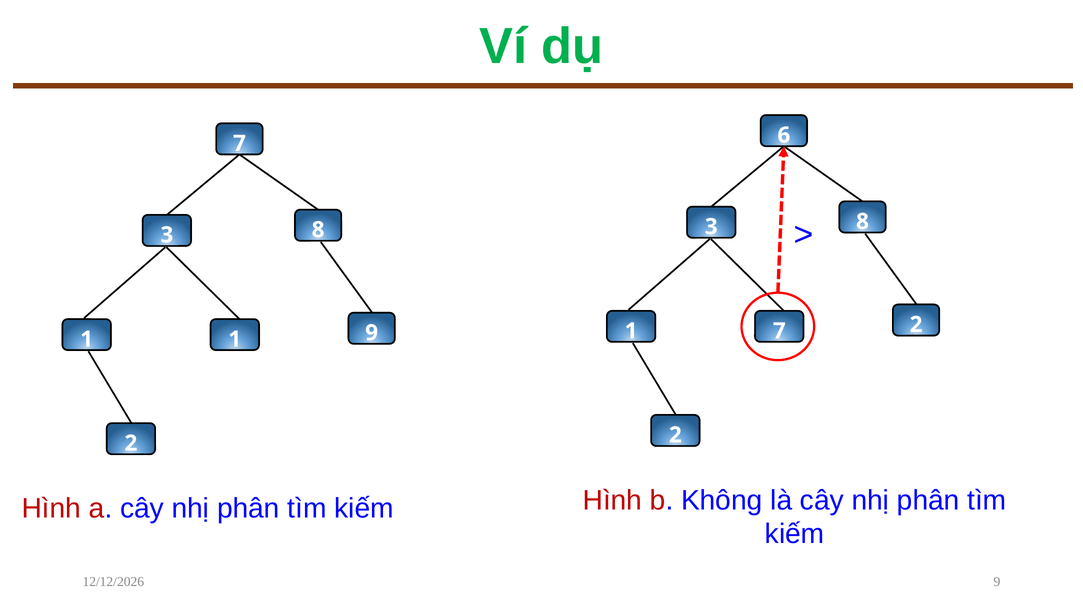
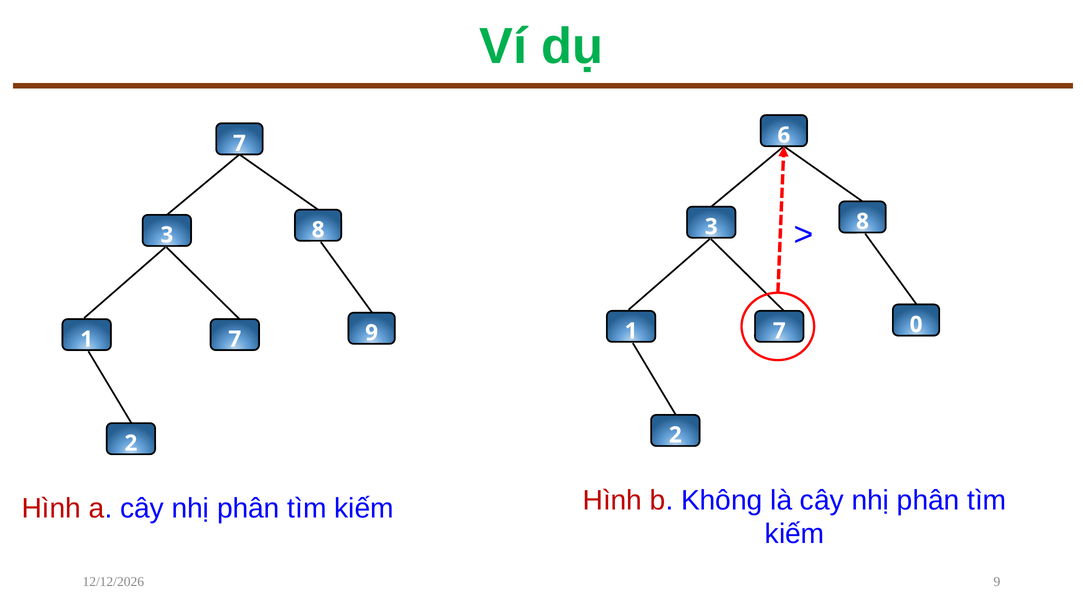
7 2: 2 -> 0 (916, 325)
1: 1 -> 7 (235, 339)
